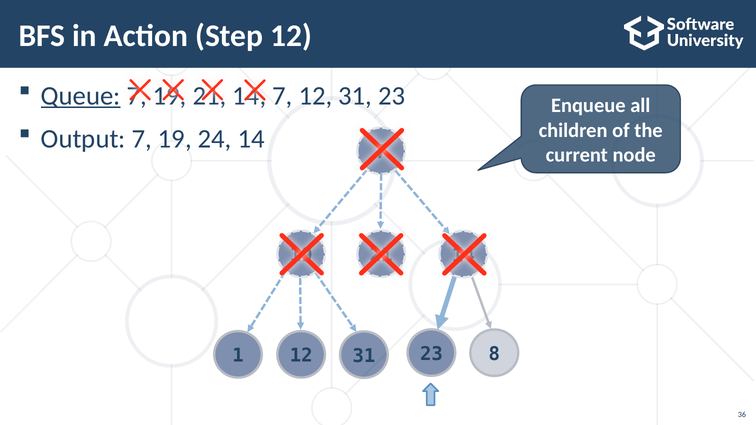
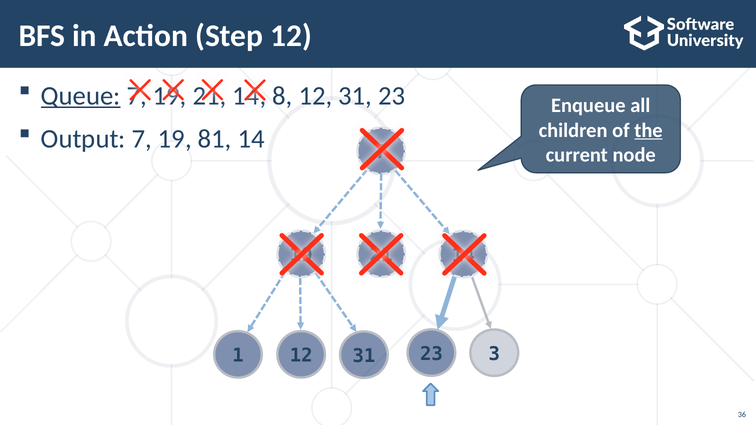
7: 7 -> 8 (282, 96)
the underline: none -> present (648, 130)
24: 24 -> 81 (215, 139)
8: 8 -> 3 (494, 354)
